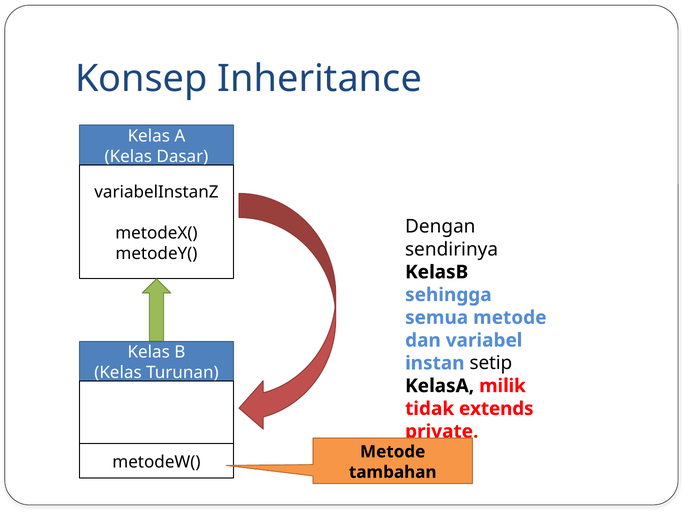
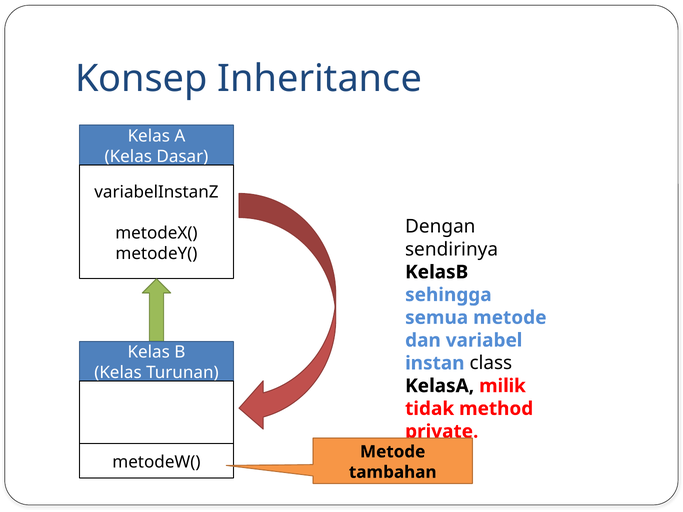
setip: setip -> class (491, 363)
extends: extends -> method (496, 409)
